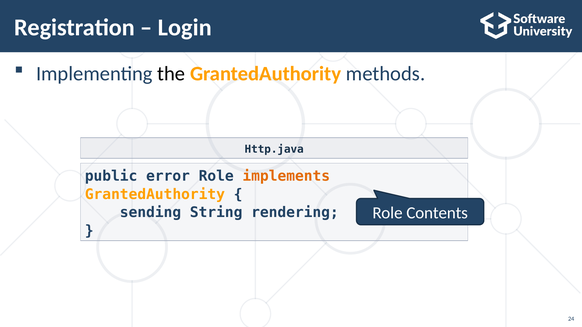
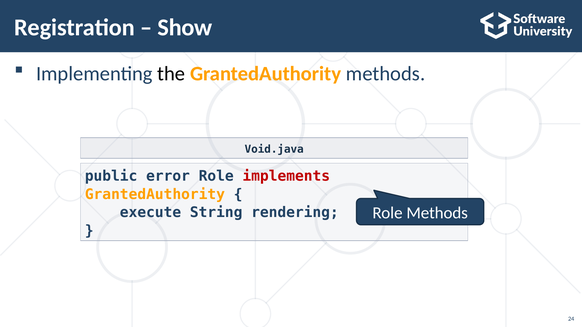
Login: Login -> Show (185, 28)
Http.java: Http.java -> Void.java (274, 149)
implements colour: orange -> red (286, 176)
Role Contents: Contents -> Methods (437, 213)
sending: sending -> execute (150, 213)
